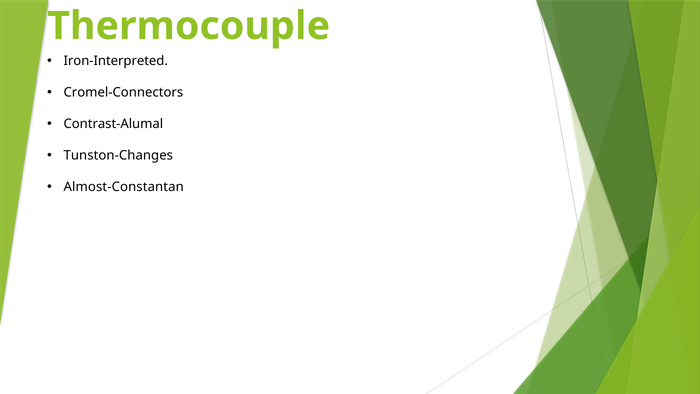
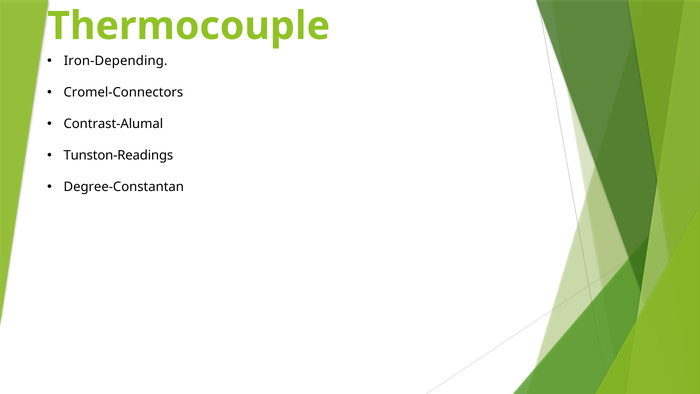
Iron-Interpreted: Iron-Interpreted -> Iron-Depending (116, 61)
Tunston-Changes: Tunston-Changes -> Tunston-Readings (118, 155)
Almost-Constantan: Almost-Constantan -> Degree-Constantan (124, 187)
